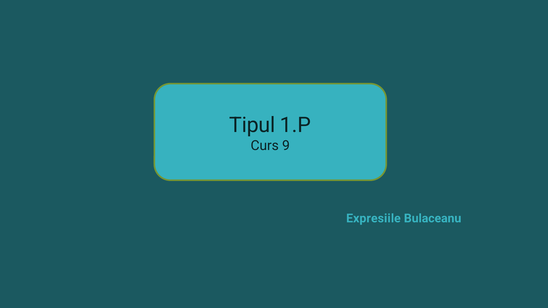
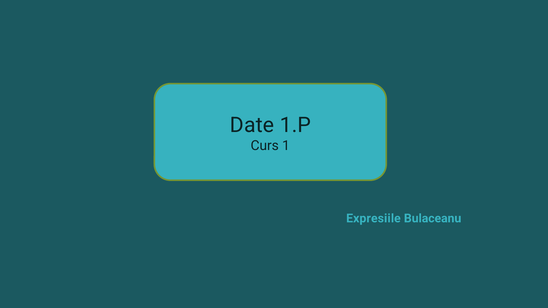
Tipul: Tipul -> Date (252, 125)
9: 9 -> 1 (286, 146)
